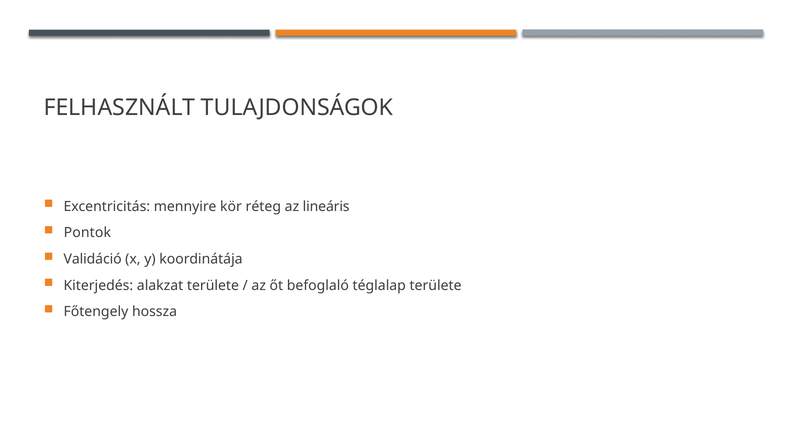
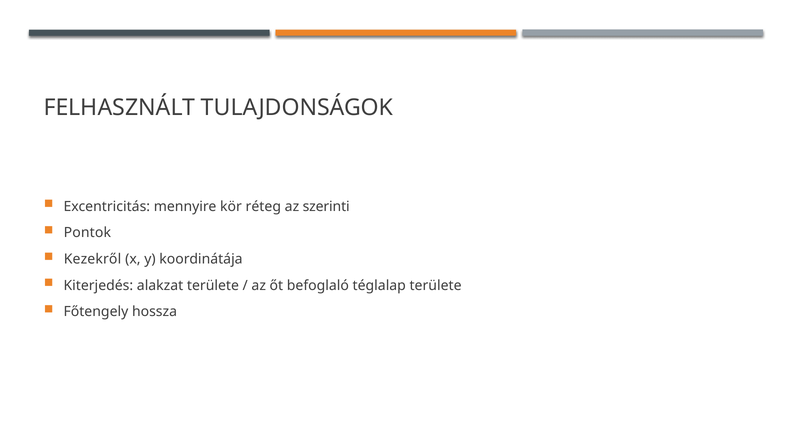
lineáris: lineáris -> szerinti (326, 206)
Validáció: Validáció -> Kezekről (93, 259)
